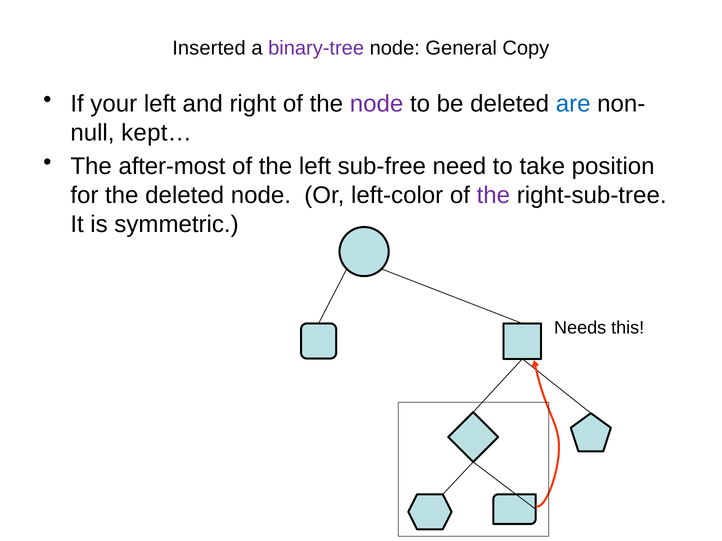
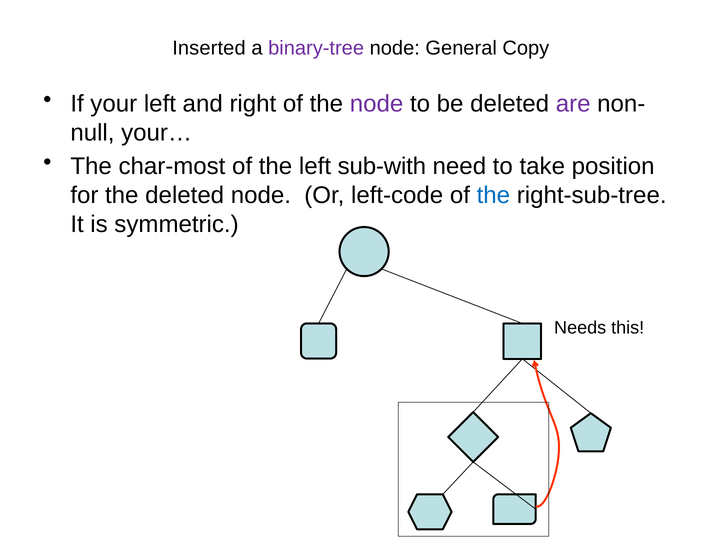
are colour: blue -> purple (573, 104)
kept…: kept… -> your… (157, 133)
after-most: after-most -> char-most (172, 167)
sub-free: sub-free -> sub-with (382, 167)
left-color: left-color -> left-code (397, 195)
the colour: purple -> blue (493, 195)
